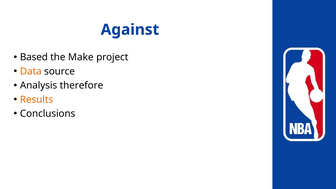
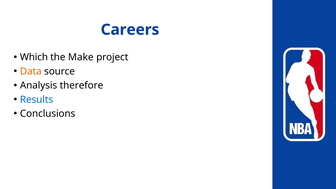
Against: Against -> Careers (130, 30)
Based: Based -> Which (34, 57)
Results colour: orange -> blue (37, 100)
